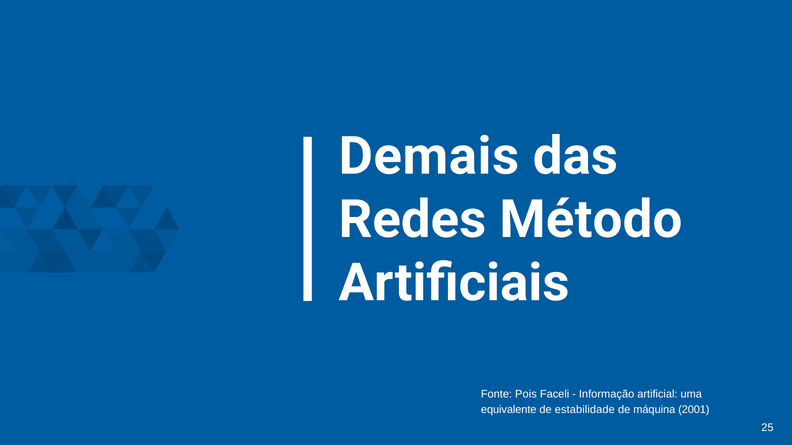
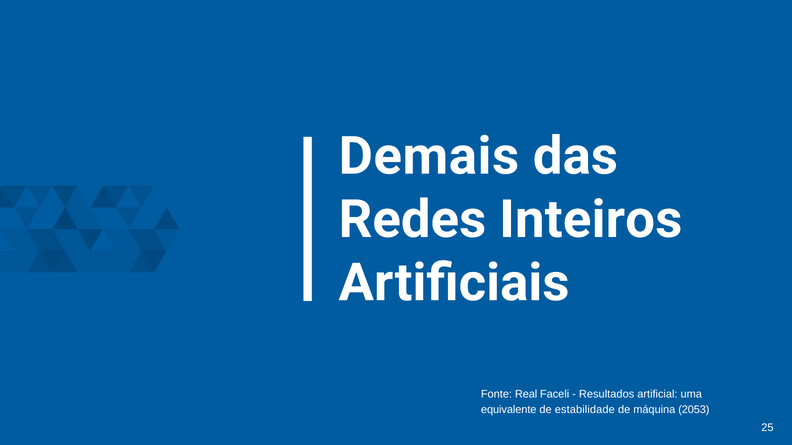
Método: Método -> Inteiros (591, 220)
Pois: Pois -> Real (526, 395)
Informação: Informação -> Resultados (607, 395)
2001: 2001 -> 2053 (694, 410)
